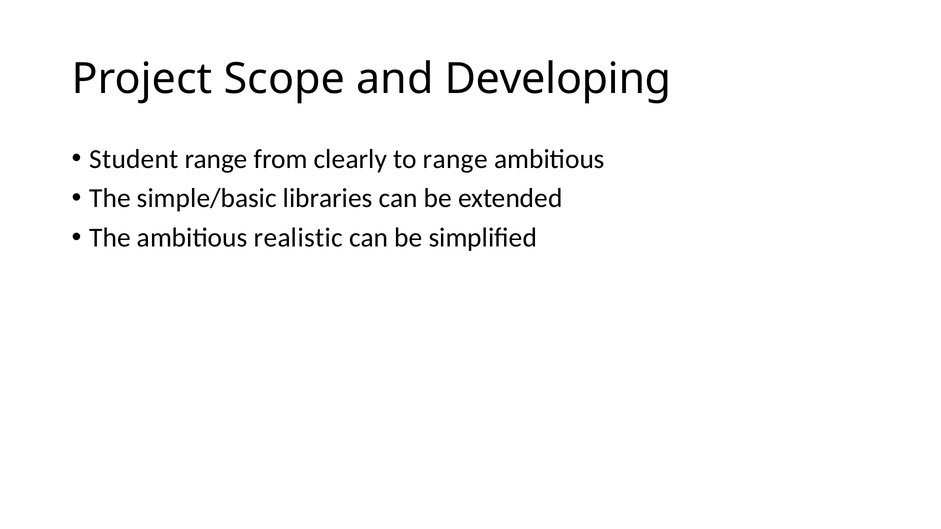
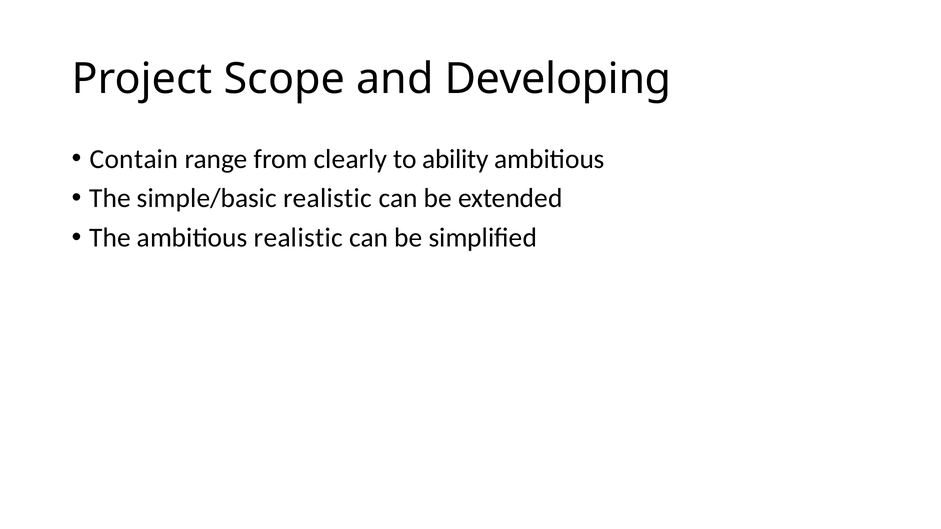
Student: Student -> Contain (134, 159)
to range: range -> ability (456, 159)
simple/basic libraries: libraries -> realistic (328, 199)
